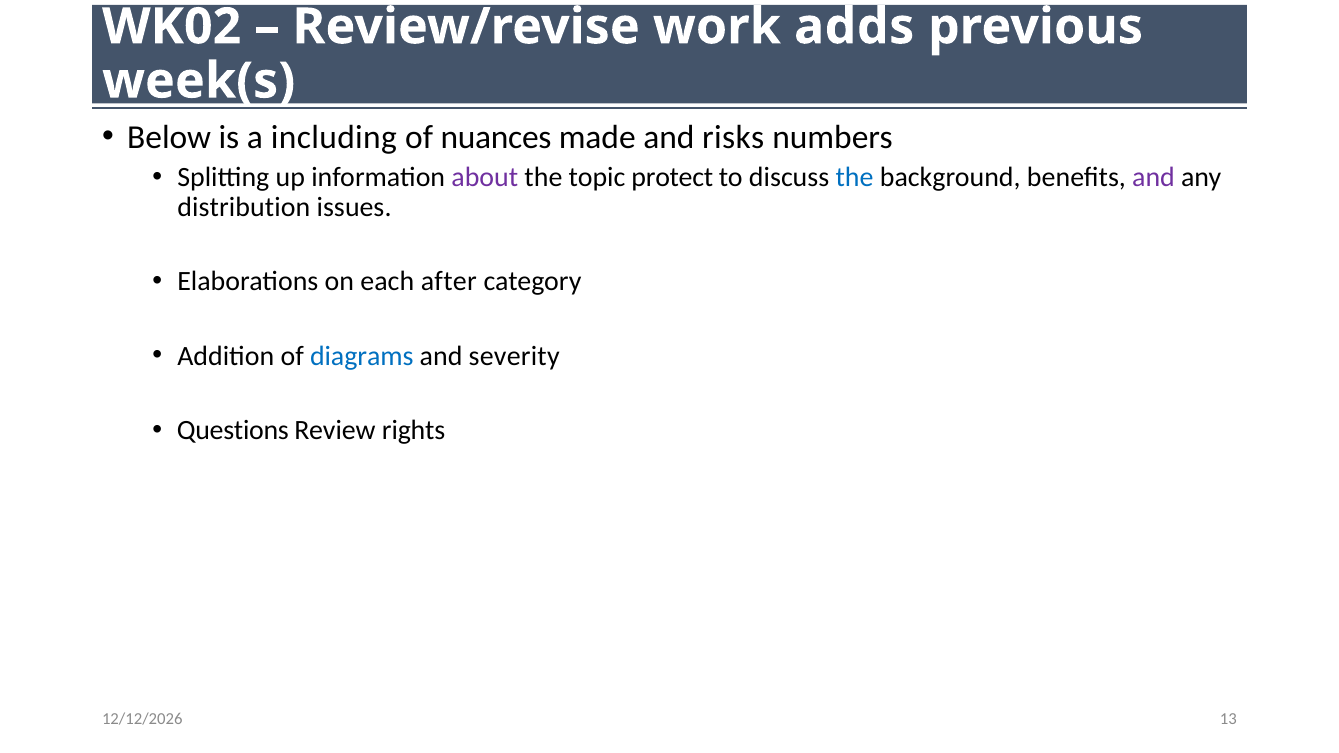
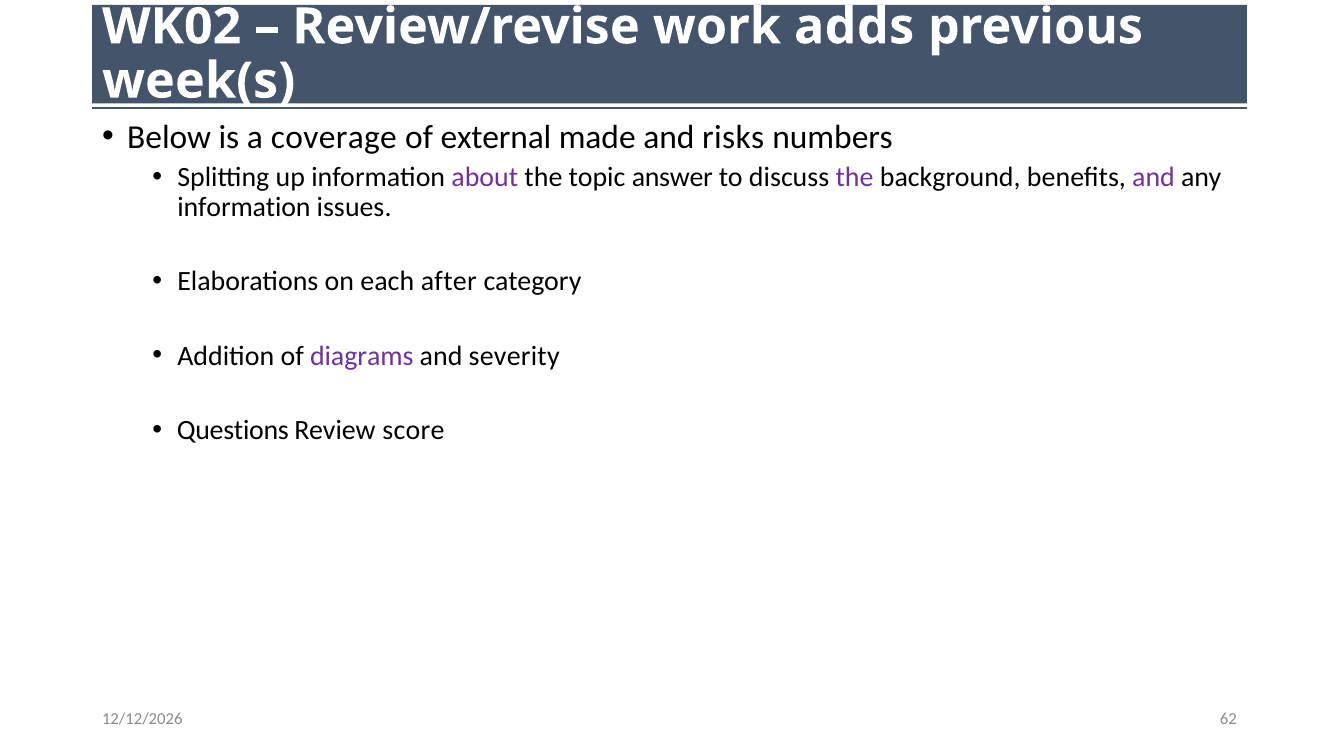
including: including -> coverage (334, 137)
nuances: nuances -> external (496, 137)
protect: protect -> answer (672, 177)
the colour: blue -> purple (855, 177)
distribution: distribution -> information (244, 207)
diagrams colour: blue -> purple (362, 356)
rights: rights -> score (413, 430)
13: 13 -> 62 (1228, 719)
